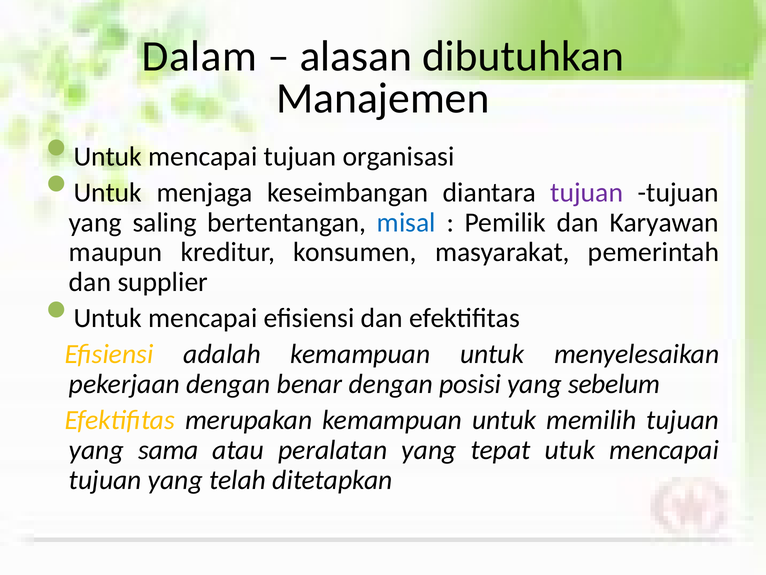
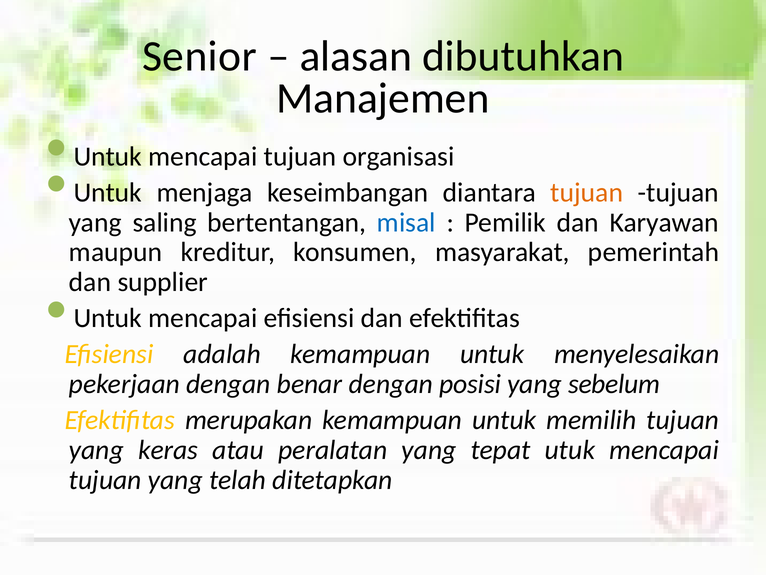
Dalam: Dalam -> Senior (199, 56)
tujuan colour: purple -> orange (587, 192)
sama: sama -> keras (168, 450)
